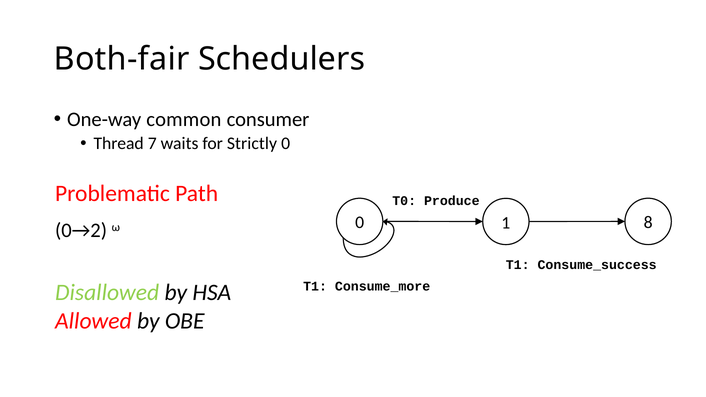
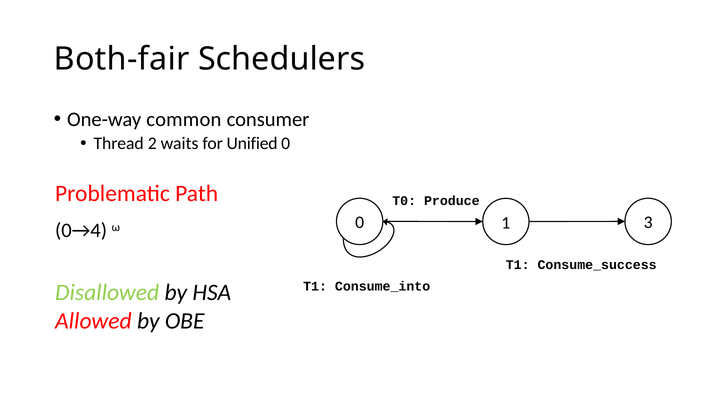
7: 7 -> 2 (152, 144)
Strictly: Strictly -> Unified (252, 144)
8: 8 -> 3 (648, 223)
0→2: 0→2 -> 0→4 (81, 231)
Consume_more: Consume_more -> Consume_into (383, 286)
